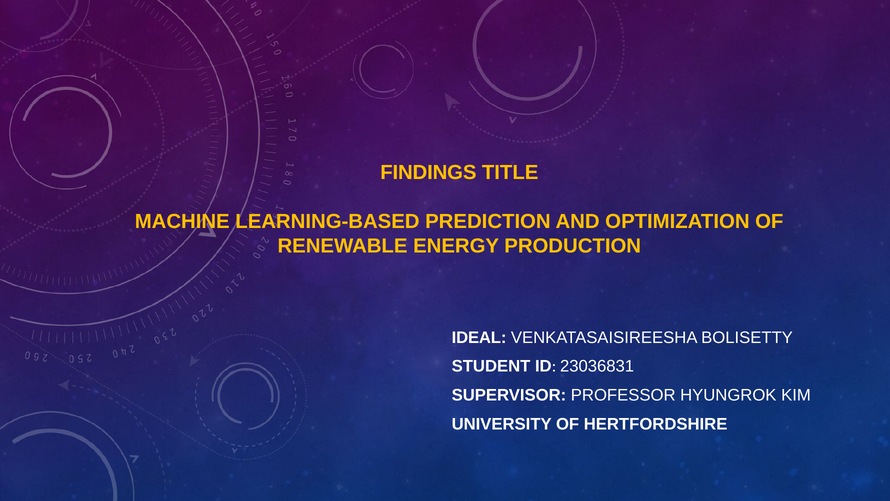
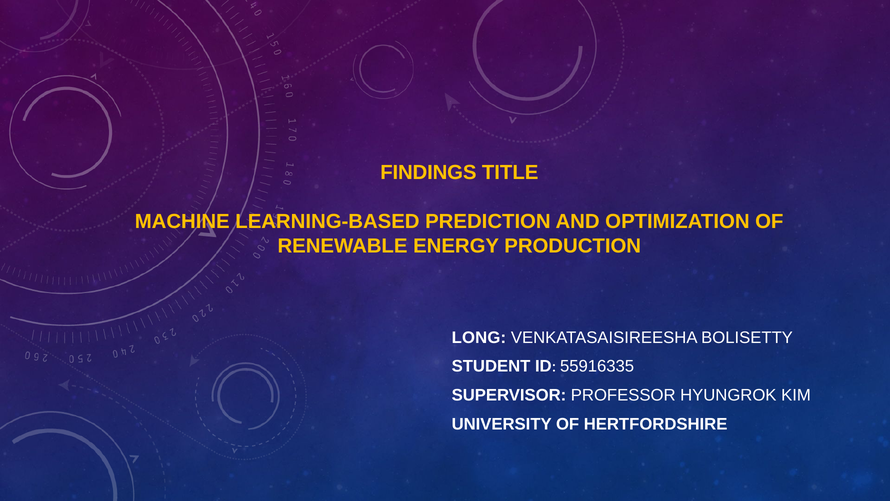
IDEAL: IDEAL -> LONG (479, 337)
23036831: 23036831 -> 55916335 (597, 366)
